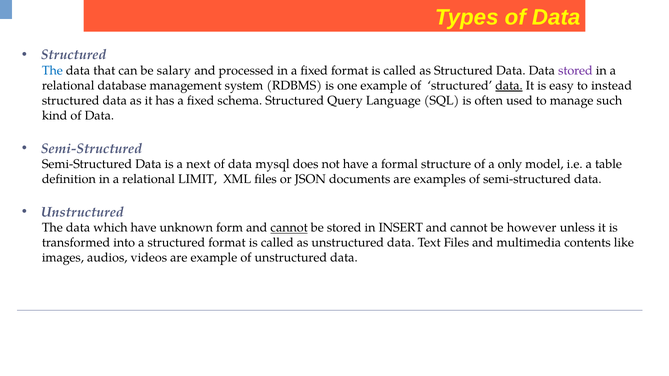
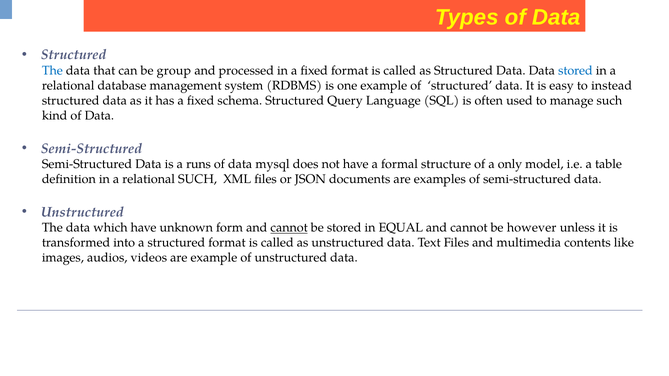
salary: salary -> group (174, 71)
stored colour: purple -> blue (575, 71)
data underline: present -> none (509, 86)
next: next -> runs (199, 164)
relational LIMIT: LIMIT -> SUCH (198, 179)
INSERT: INSERT -> EQUAL (401, 228)
